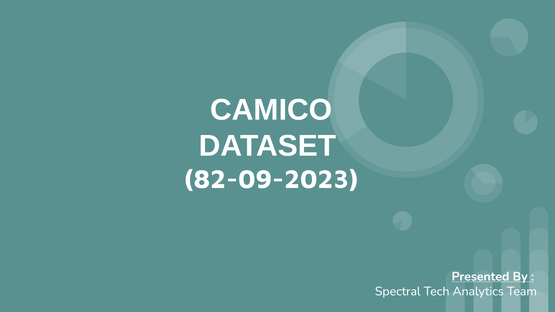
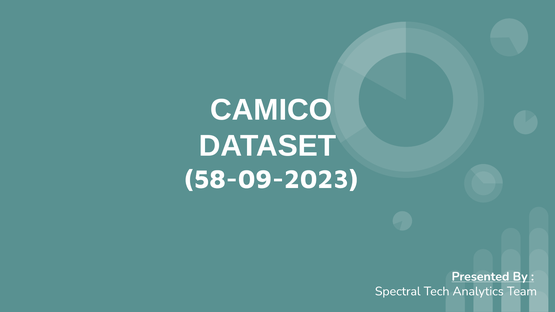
82-09-2023: 82-09-2023 -> 58-09-2023 (271, 179)
